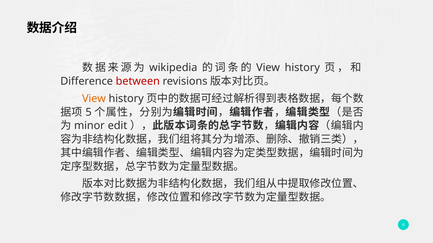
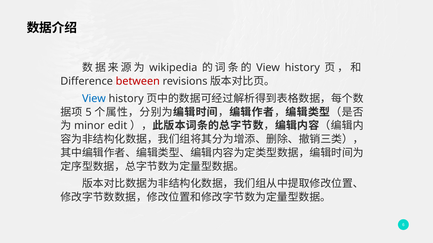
View colour: orange -> blue (94, 99)
